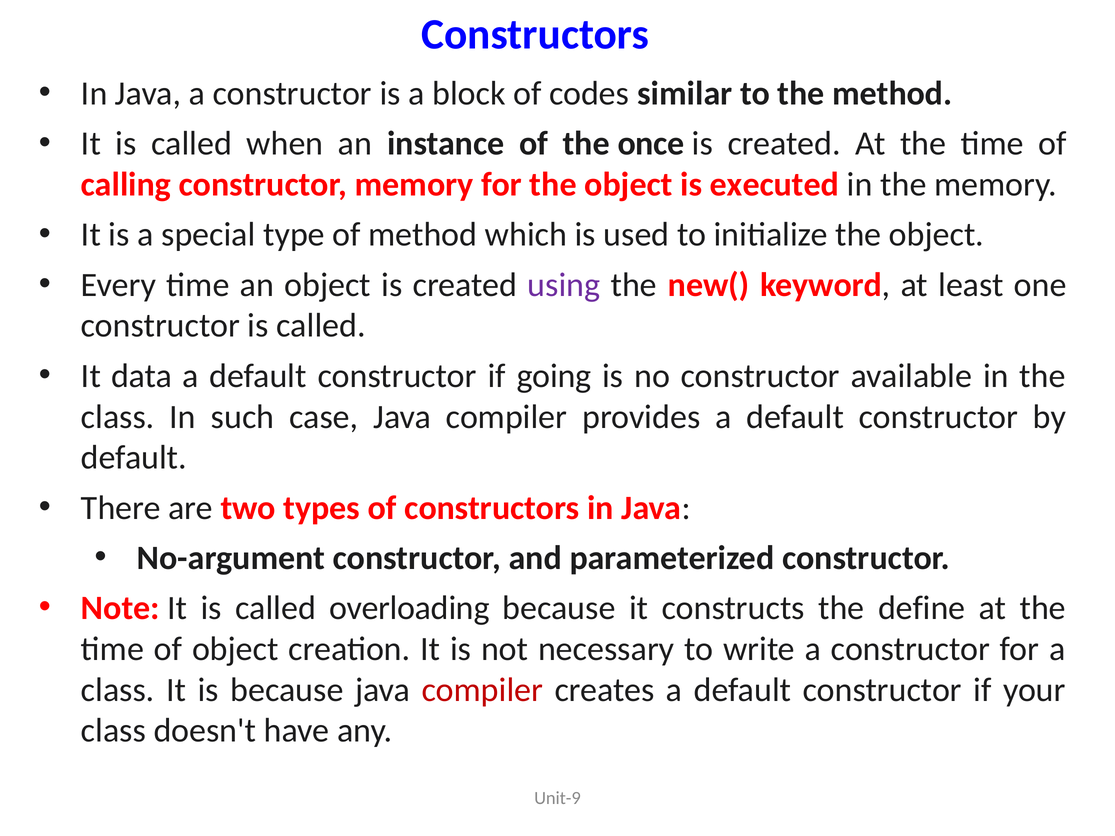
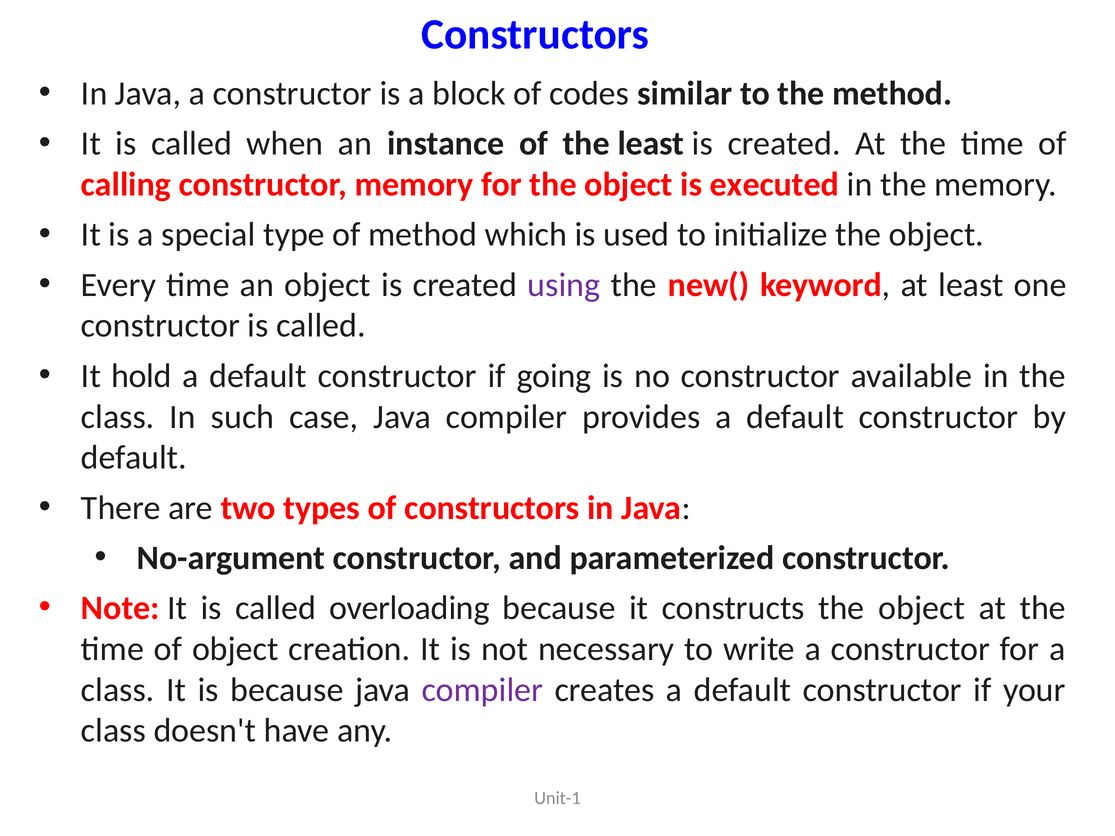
the once: once -> least (651, 144)
data: data -> hold (142, 376)
constructs the define: define -> object (922, 608)
compiler colour: red -> purple (482, 690)
Unit-9: Unit-9 -> Unit-1 (557, 799)
